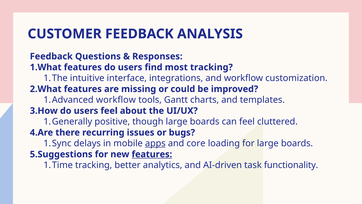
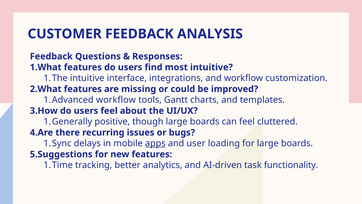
most tracking: tracking -> intuitive (211, 67)
core: core -> user (196, 143)
features underline: present -> none (152, 154)
